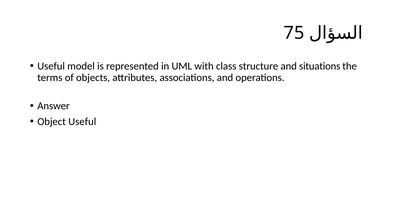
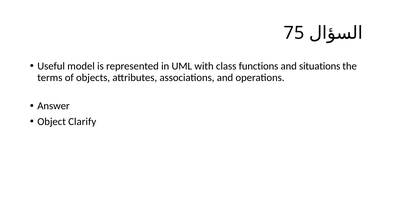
structure: structure -> functions (259, 66)
Object Useful: Useful -> Clarify (82, 122)
